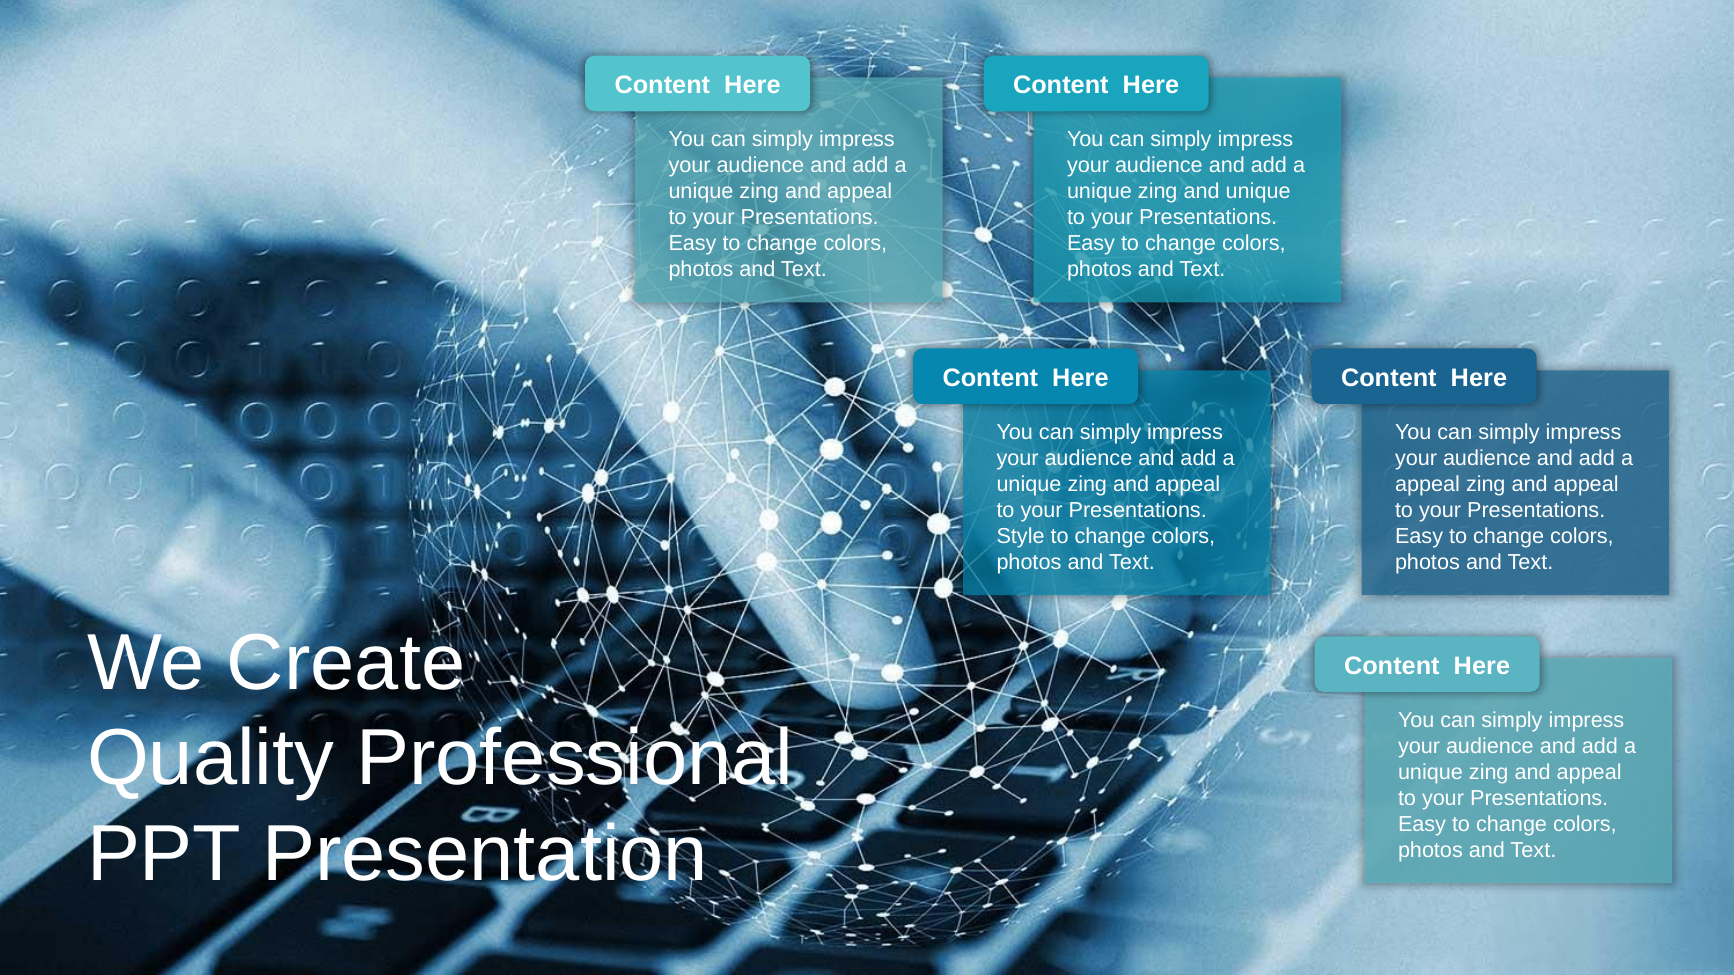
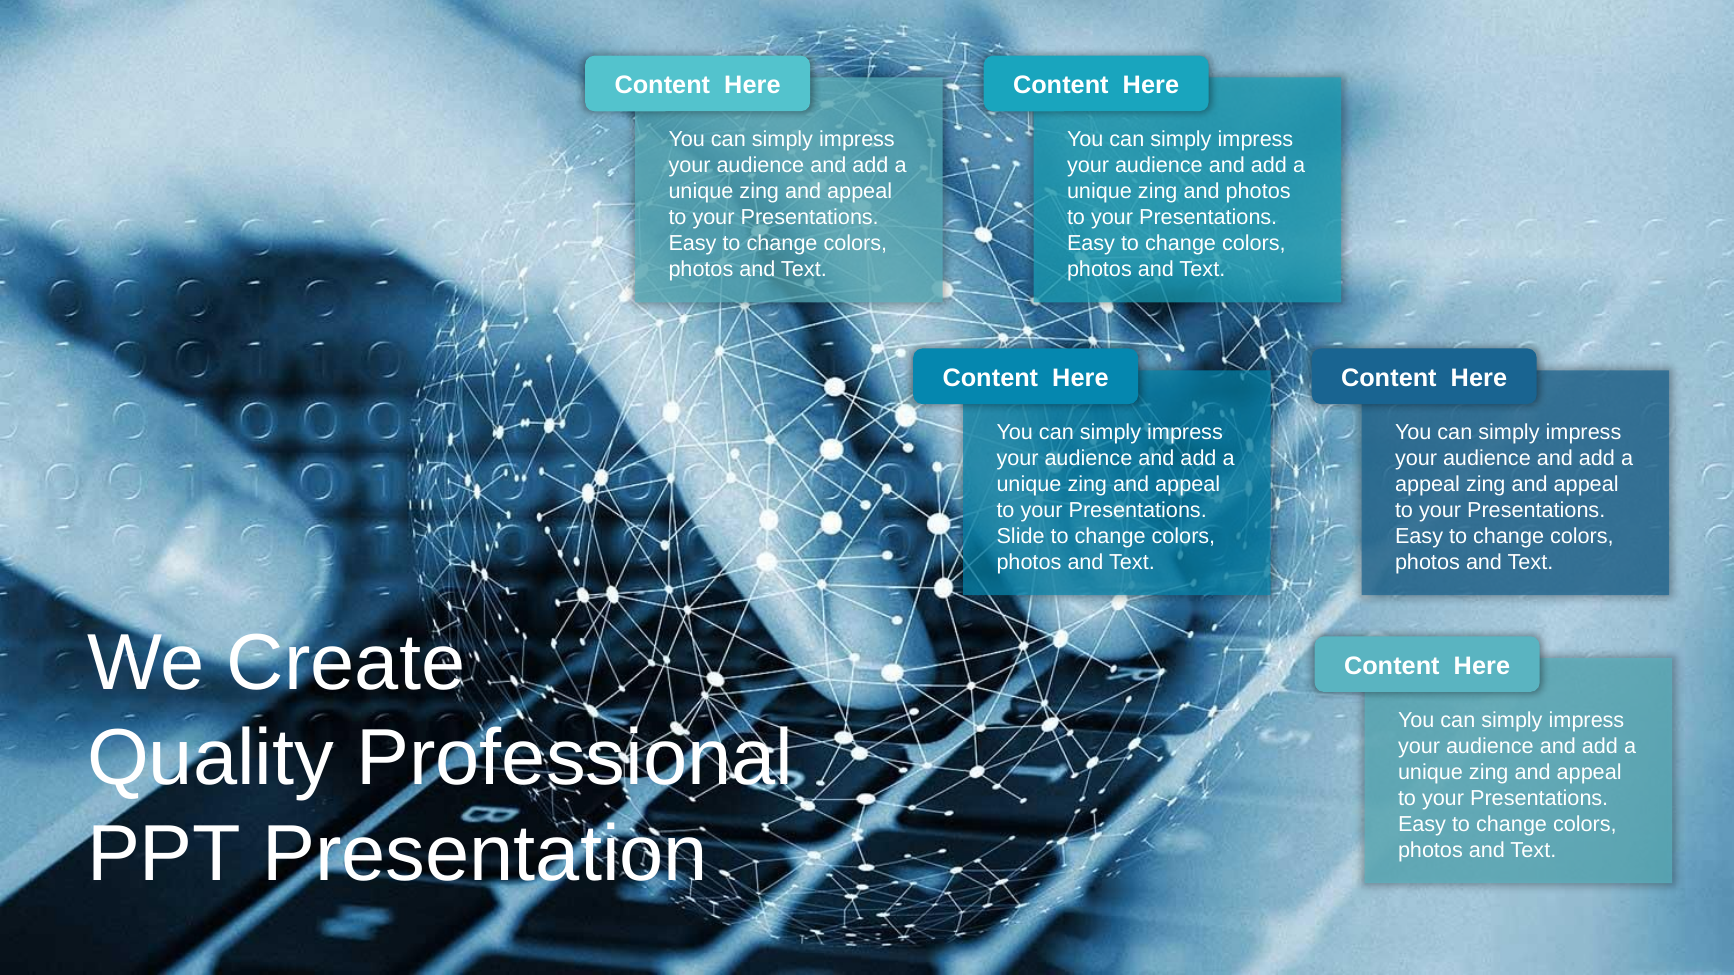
and unique: unique -> photos (1258, 191)
Style: Style -> Slide (1021, 536)
